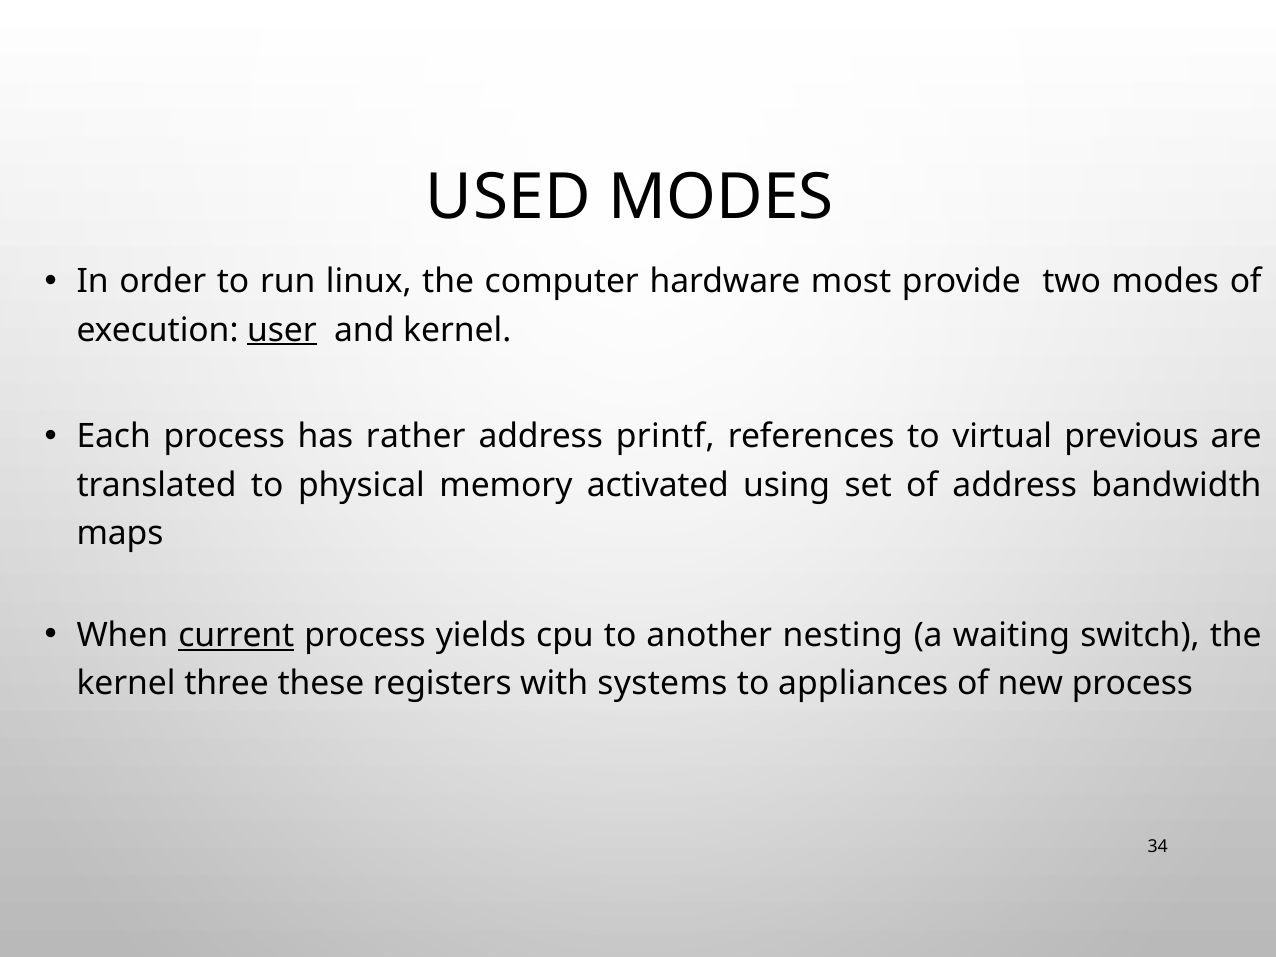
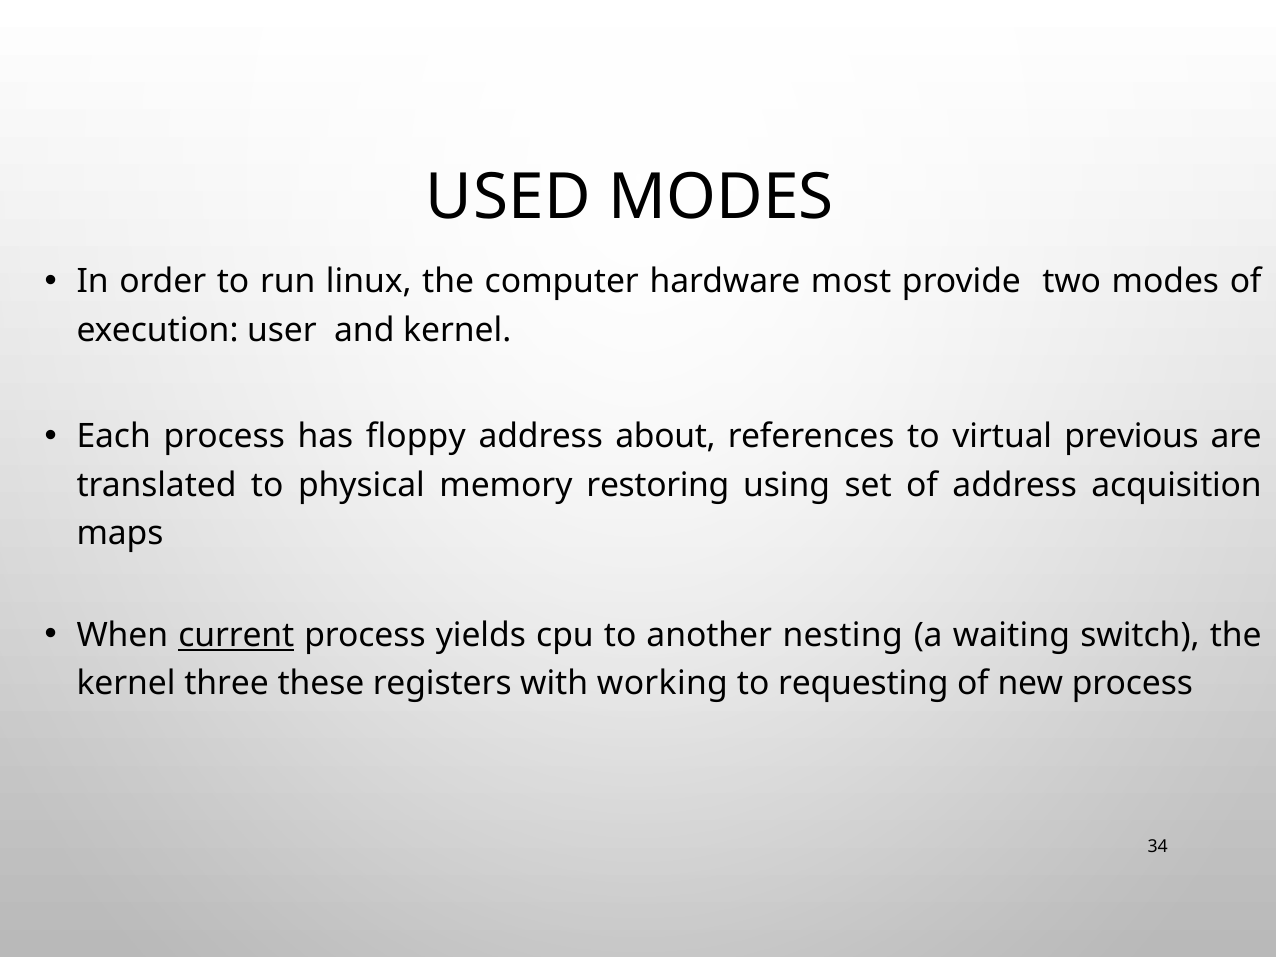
user underline: present -> none (282, 330)
rather: rather -> floppy (416, 437)
printf: printf -> about (666, 437)
activated: activated -> restoring (658, 485)
bandwidth: bandwidth -> acquisition (1177, 485)
systems: systems -> working (662, 684)
appliances: appliances -> requesting (863, 684)
